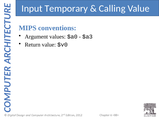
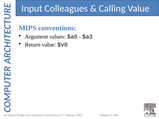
Temporary: Temporary -> Colleagues (66, 8)
